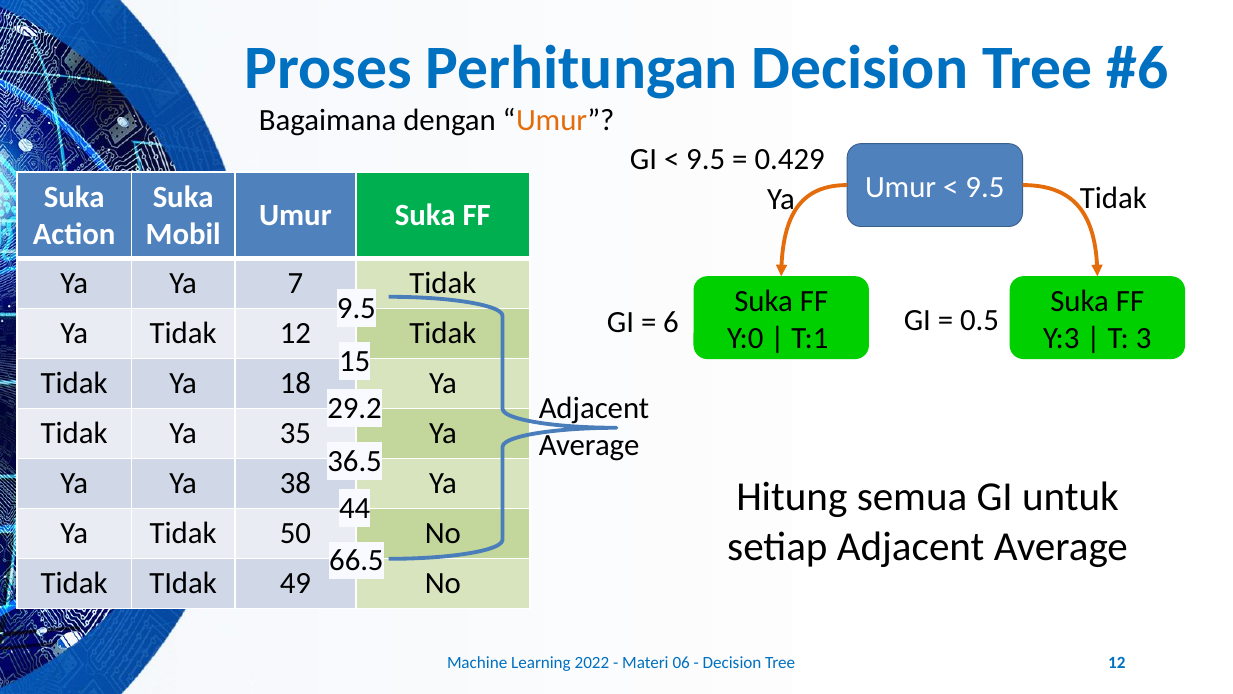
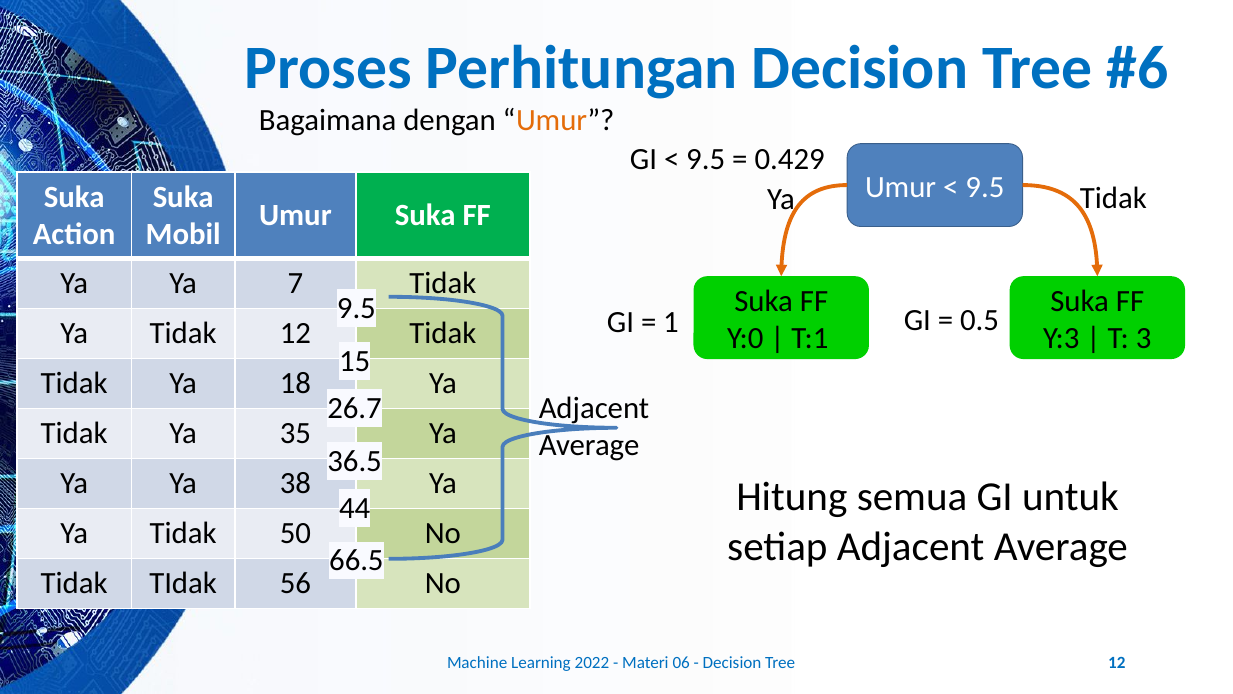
6: 6 -> 1 (671, 323)
29.2: 29.2 -> 26.7 (355, 408)
49: 49 -> 56 (295, 583)
